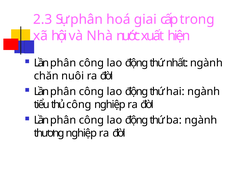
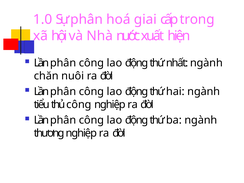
2.3: 2.3 -> 1.0 (43, 20)
